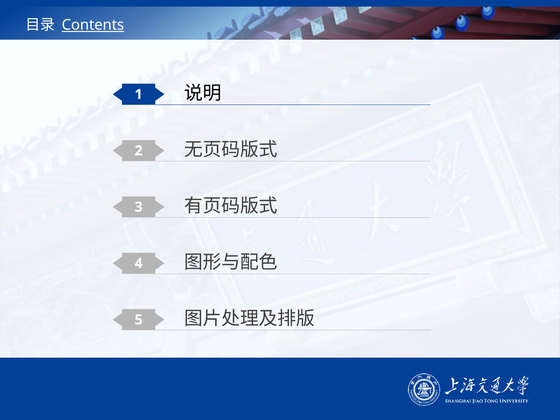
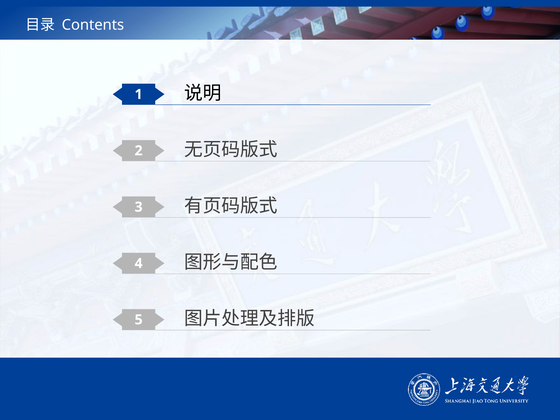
Contents underline: present -> none (93, 25)
